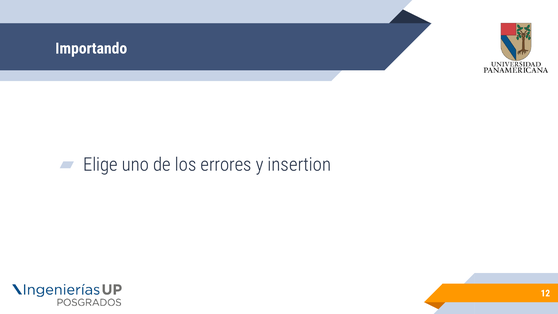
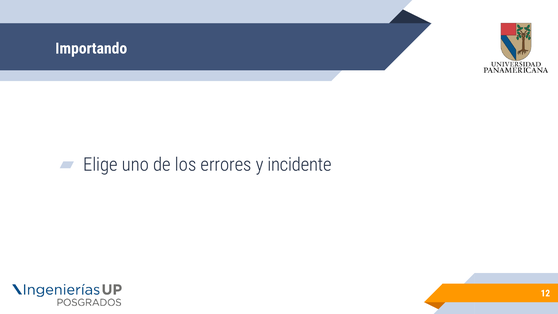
insertion: insertion -> incidente (299, 165)
